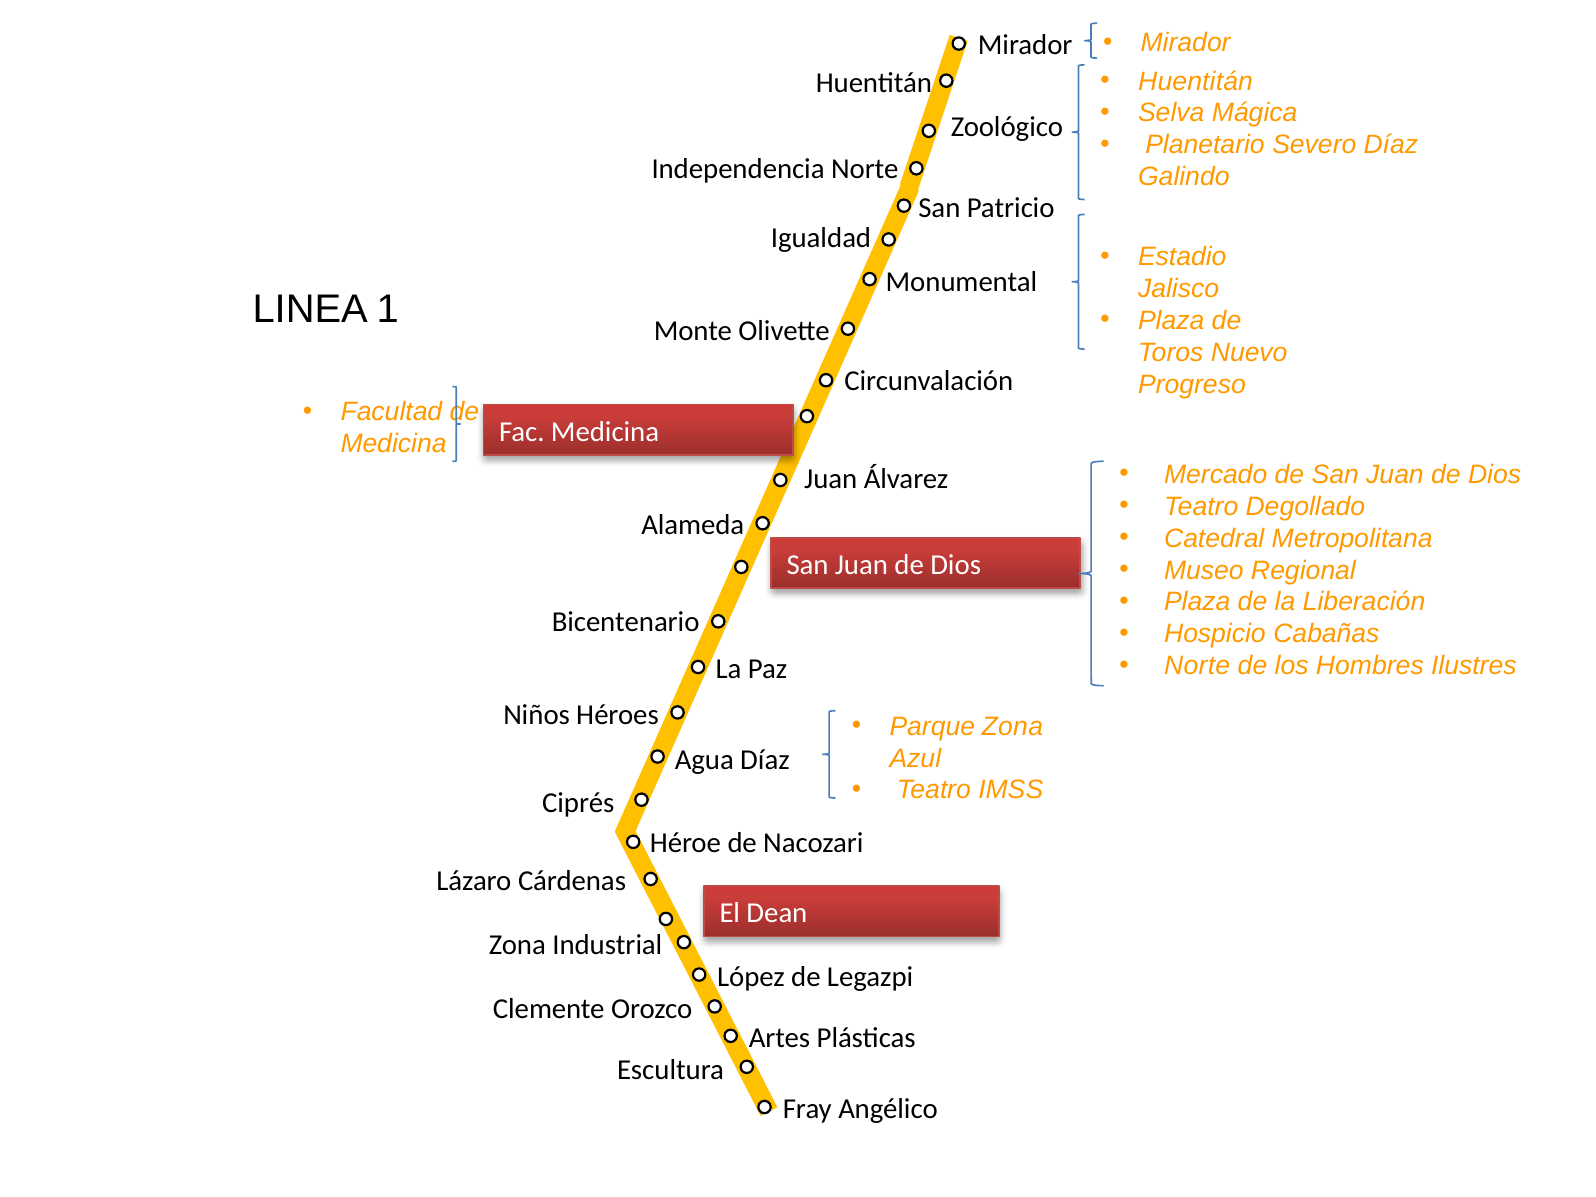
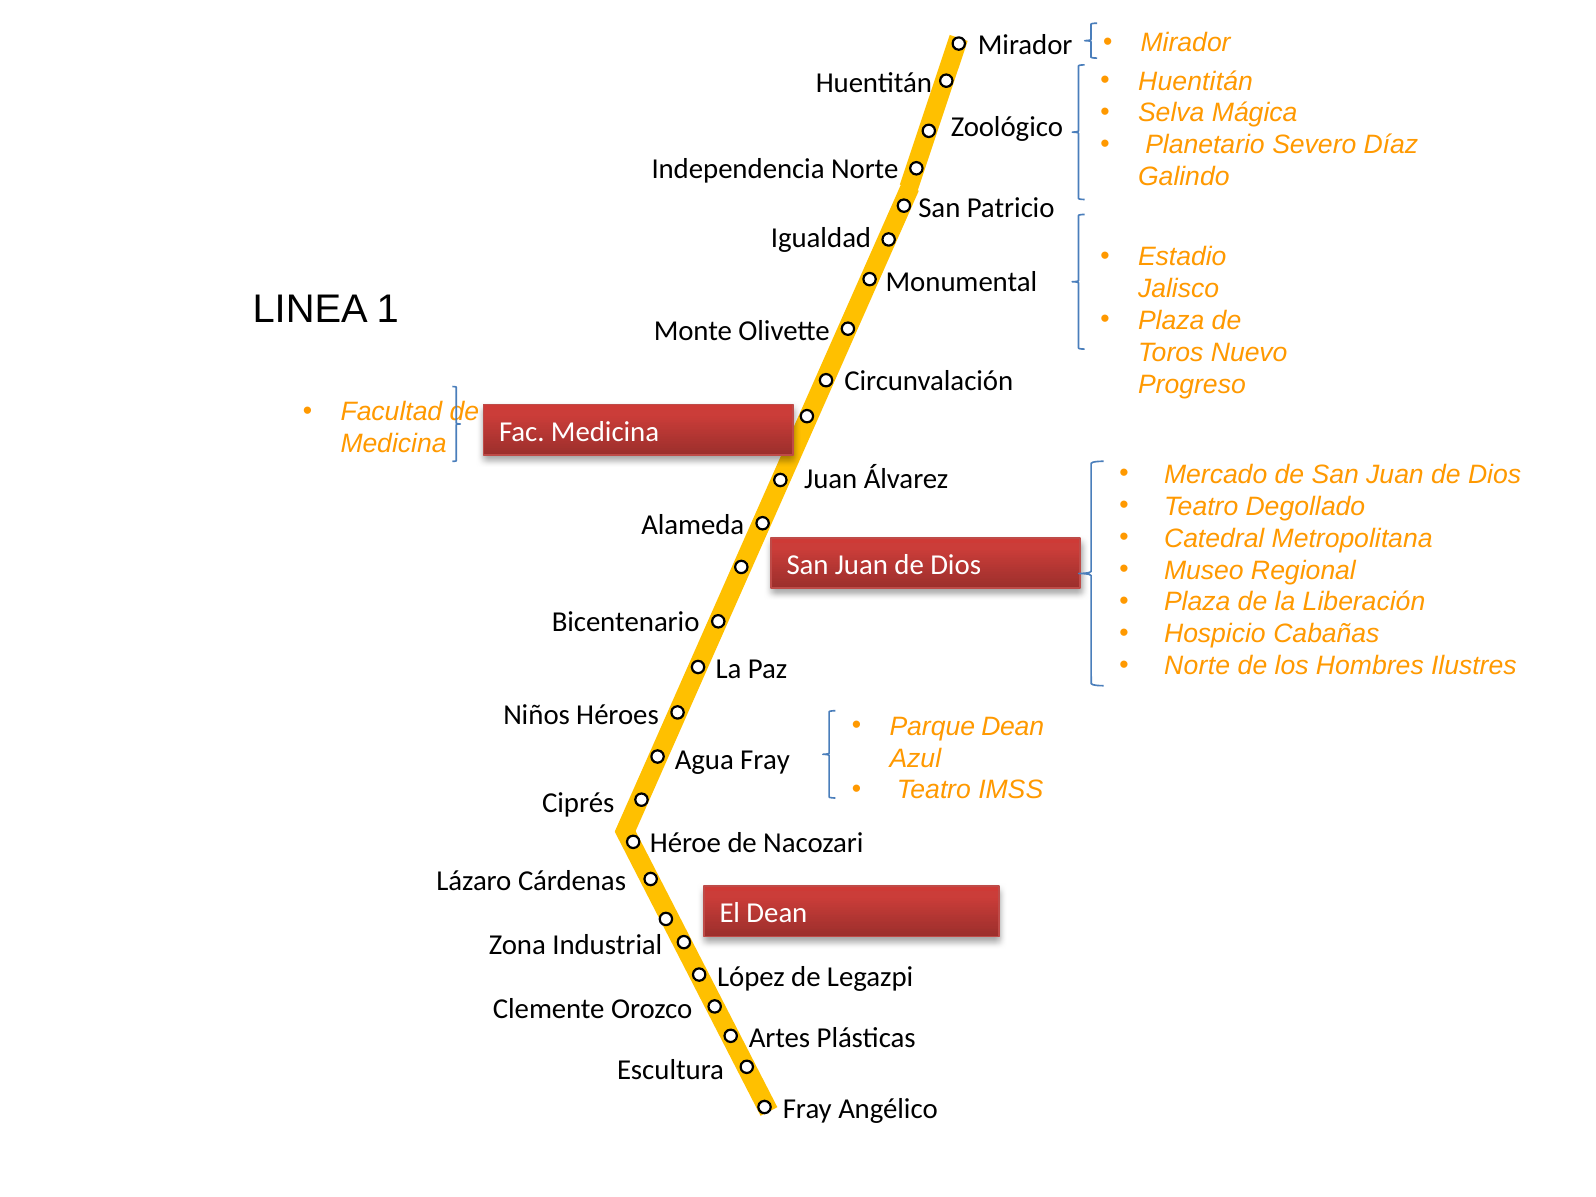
Parque Zona: Zona -> Dean (1013, 726)
Agua Díaz: Díaz -> Fray (765, 760)
